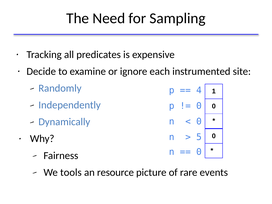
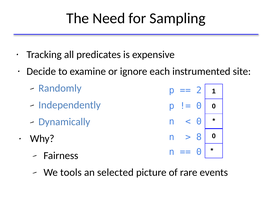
4: 4 -> 2 (199, 90)
5: 5 -> 8 (199, 137)
resource: resource -> selected (115, 172)
